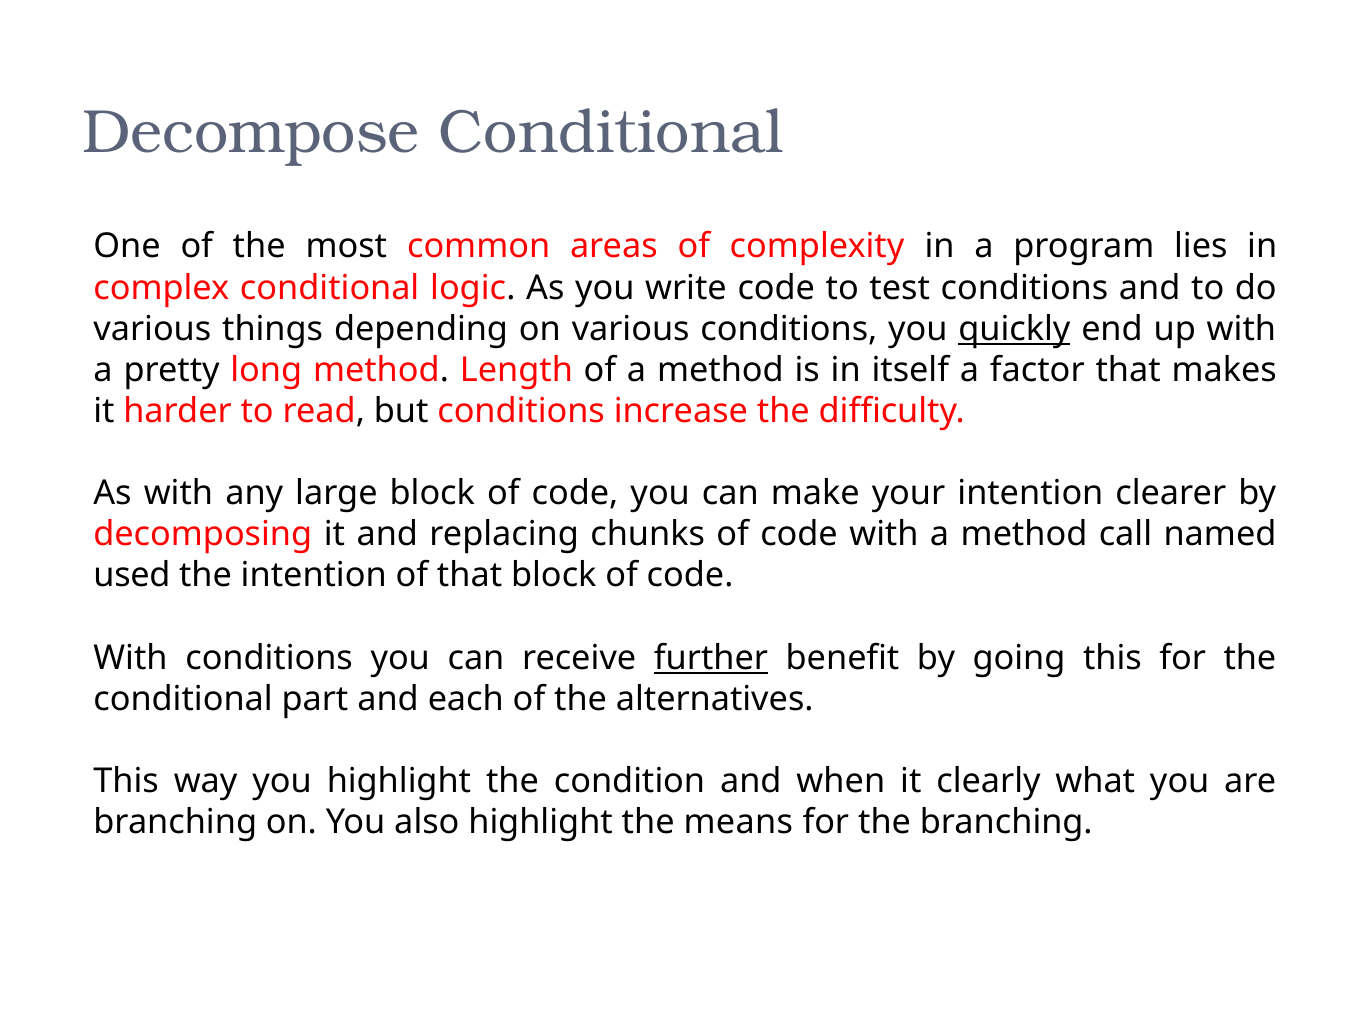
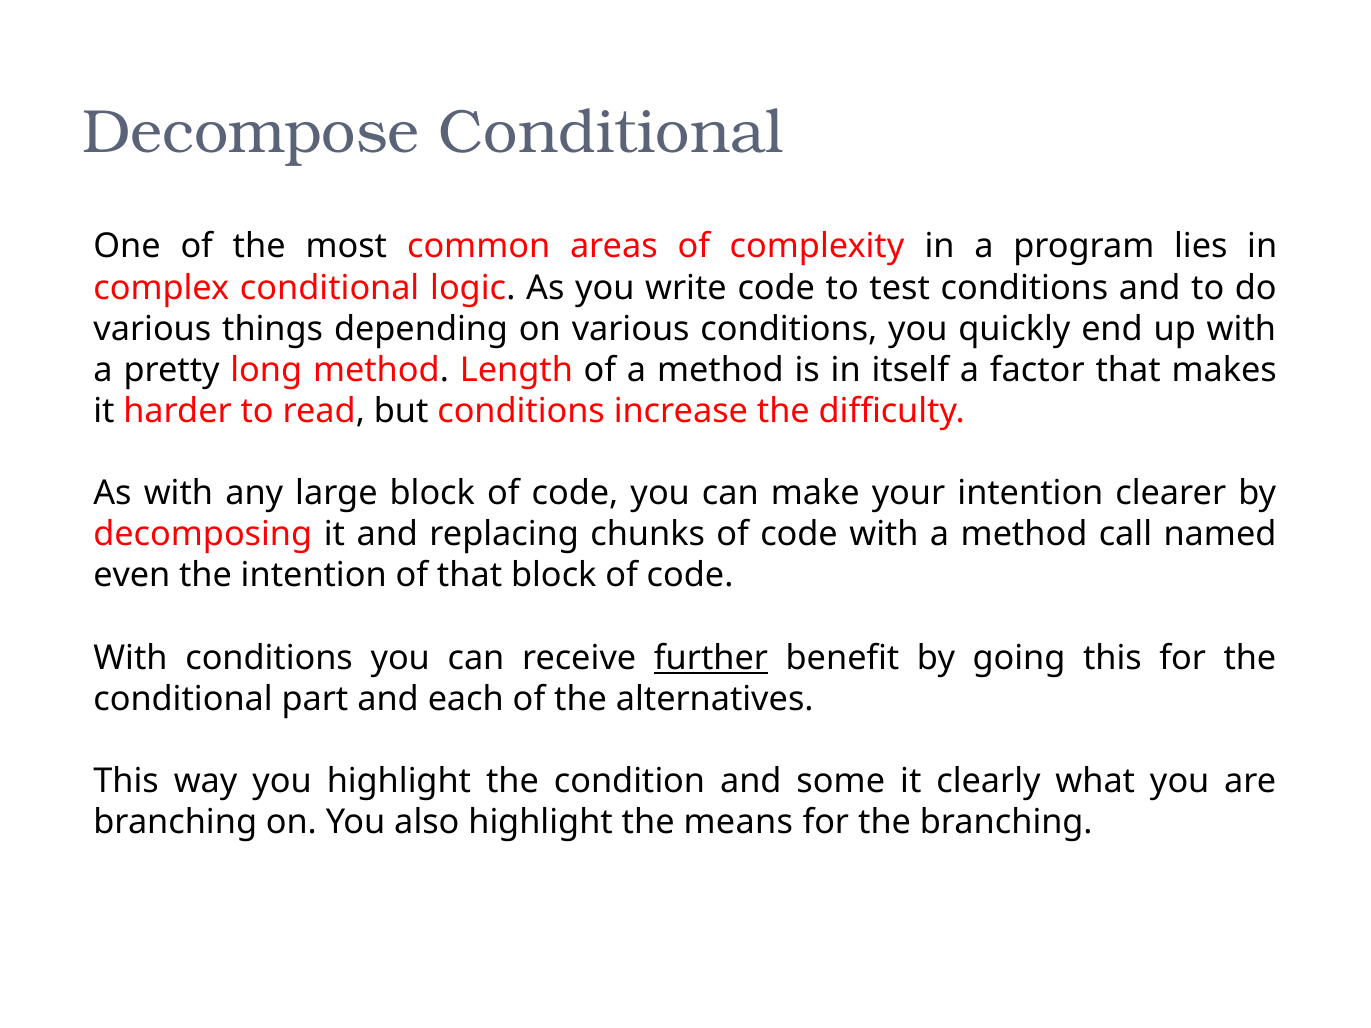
quickly underline: present -> none (1014, 329)
used: used -> even (132, 576)
when: when -> some (841, 781)
